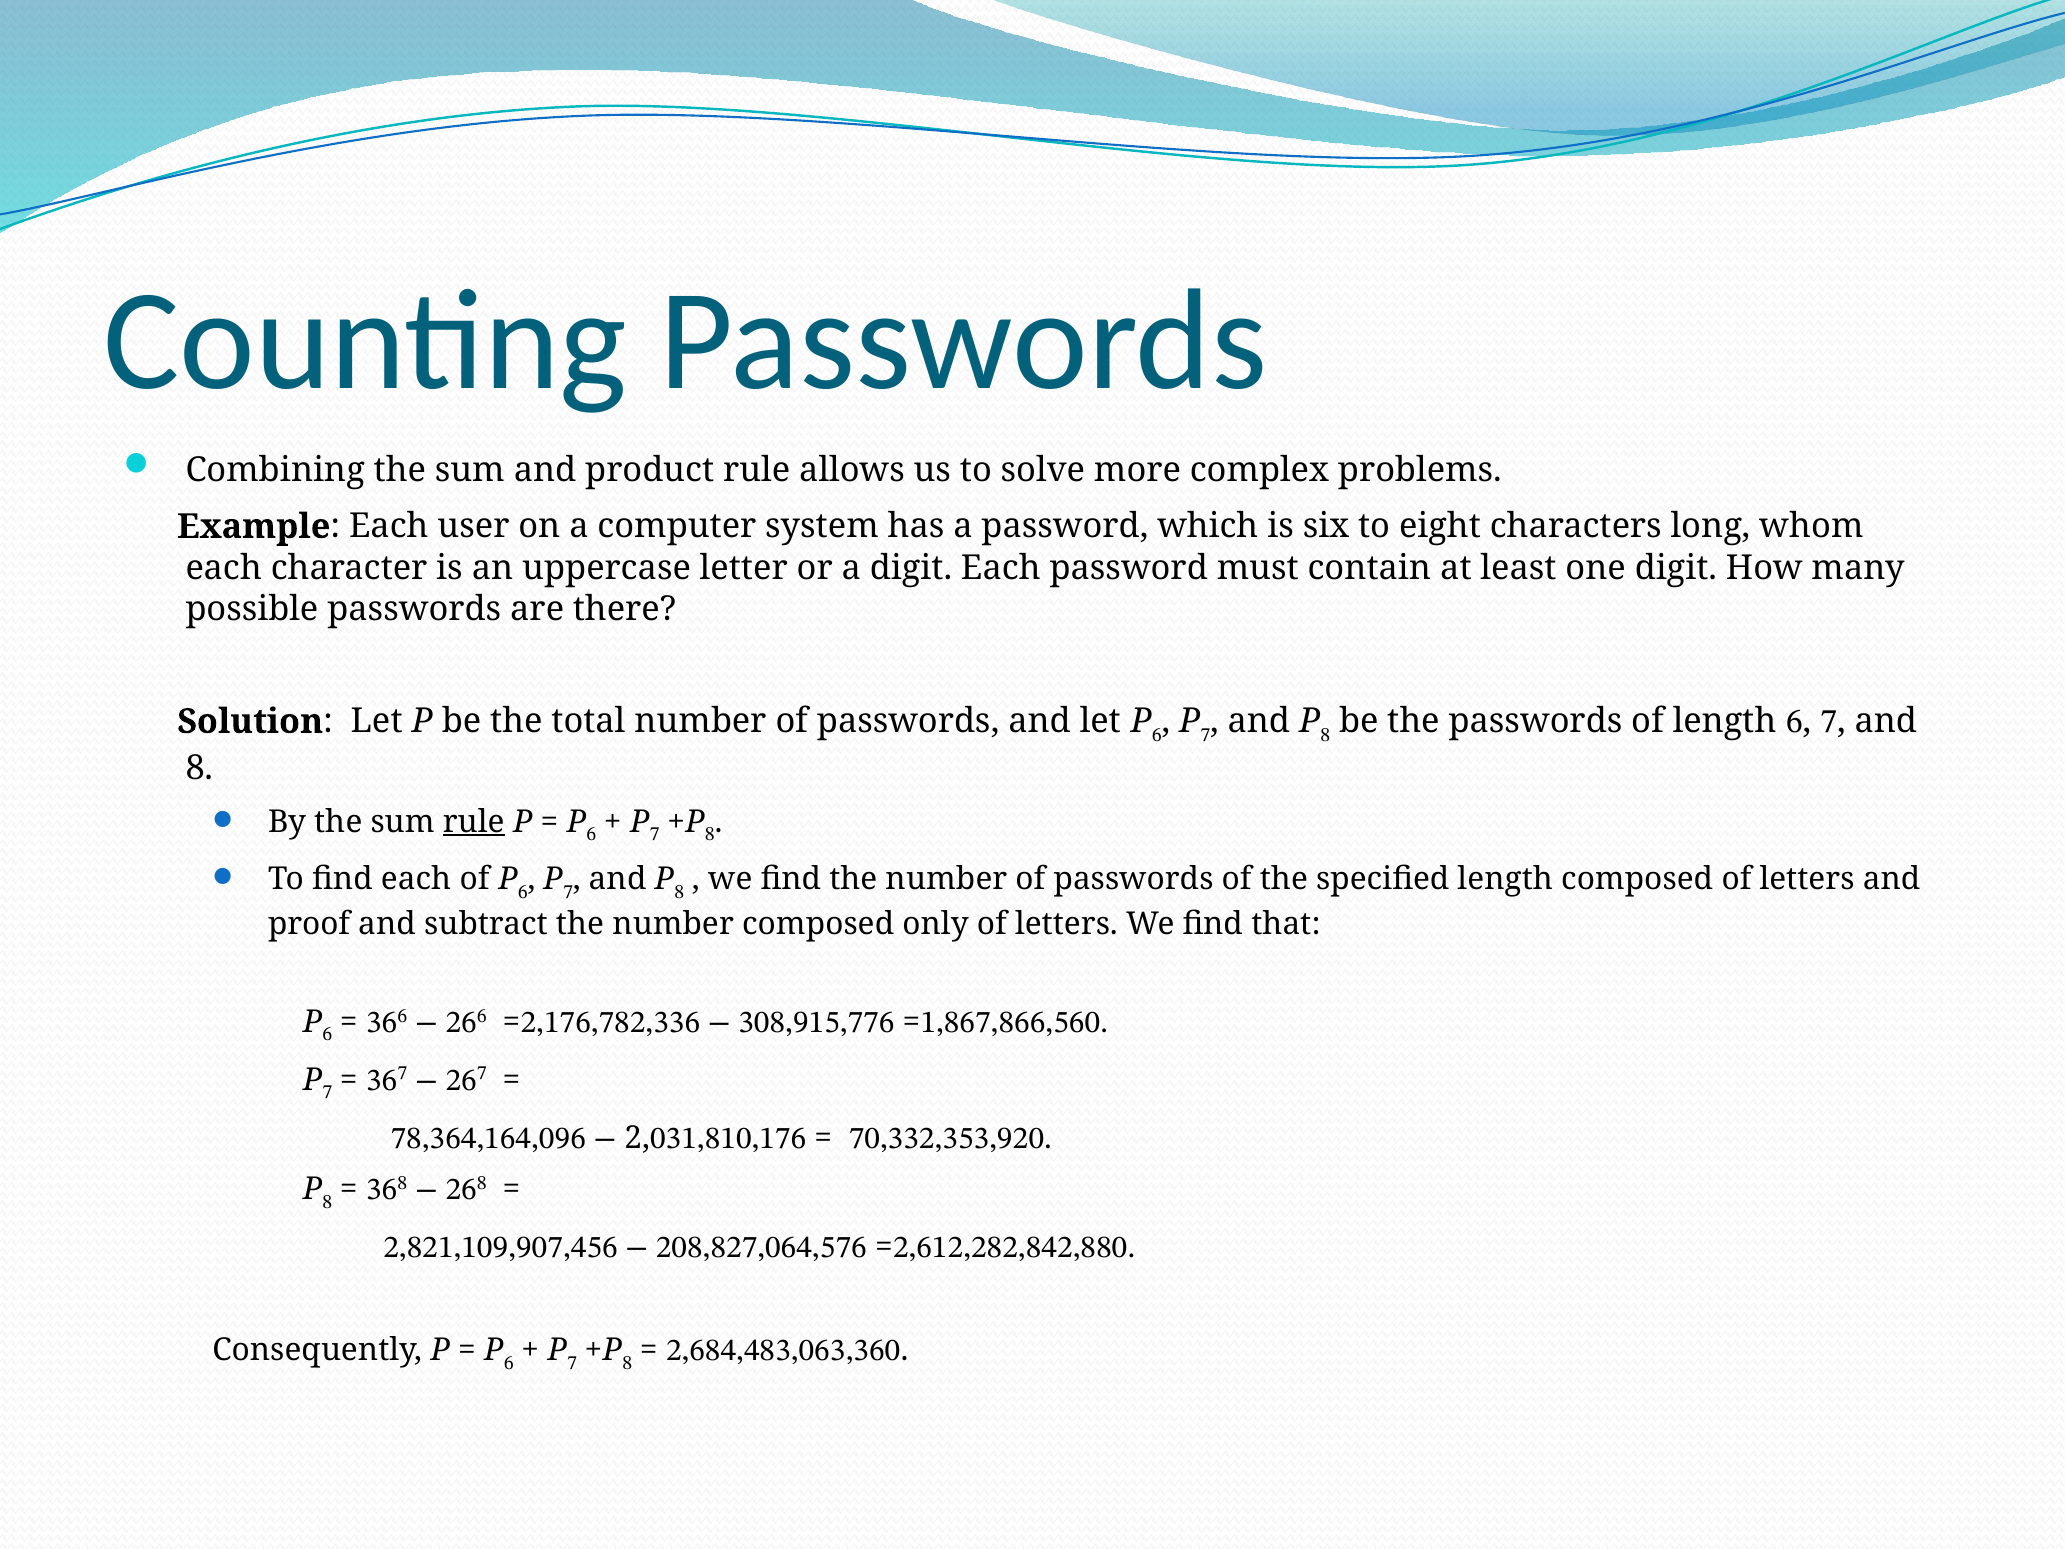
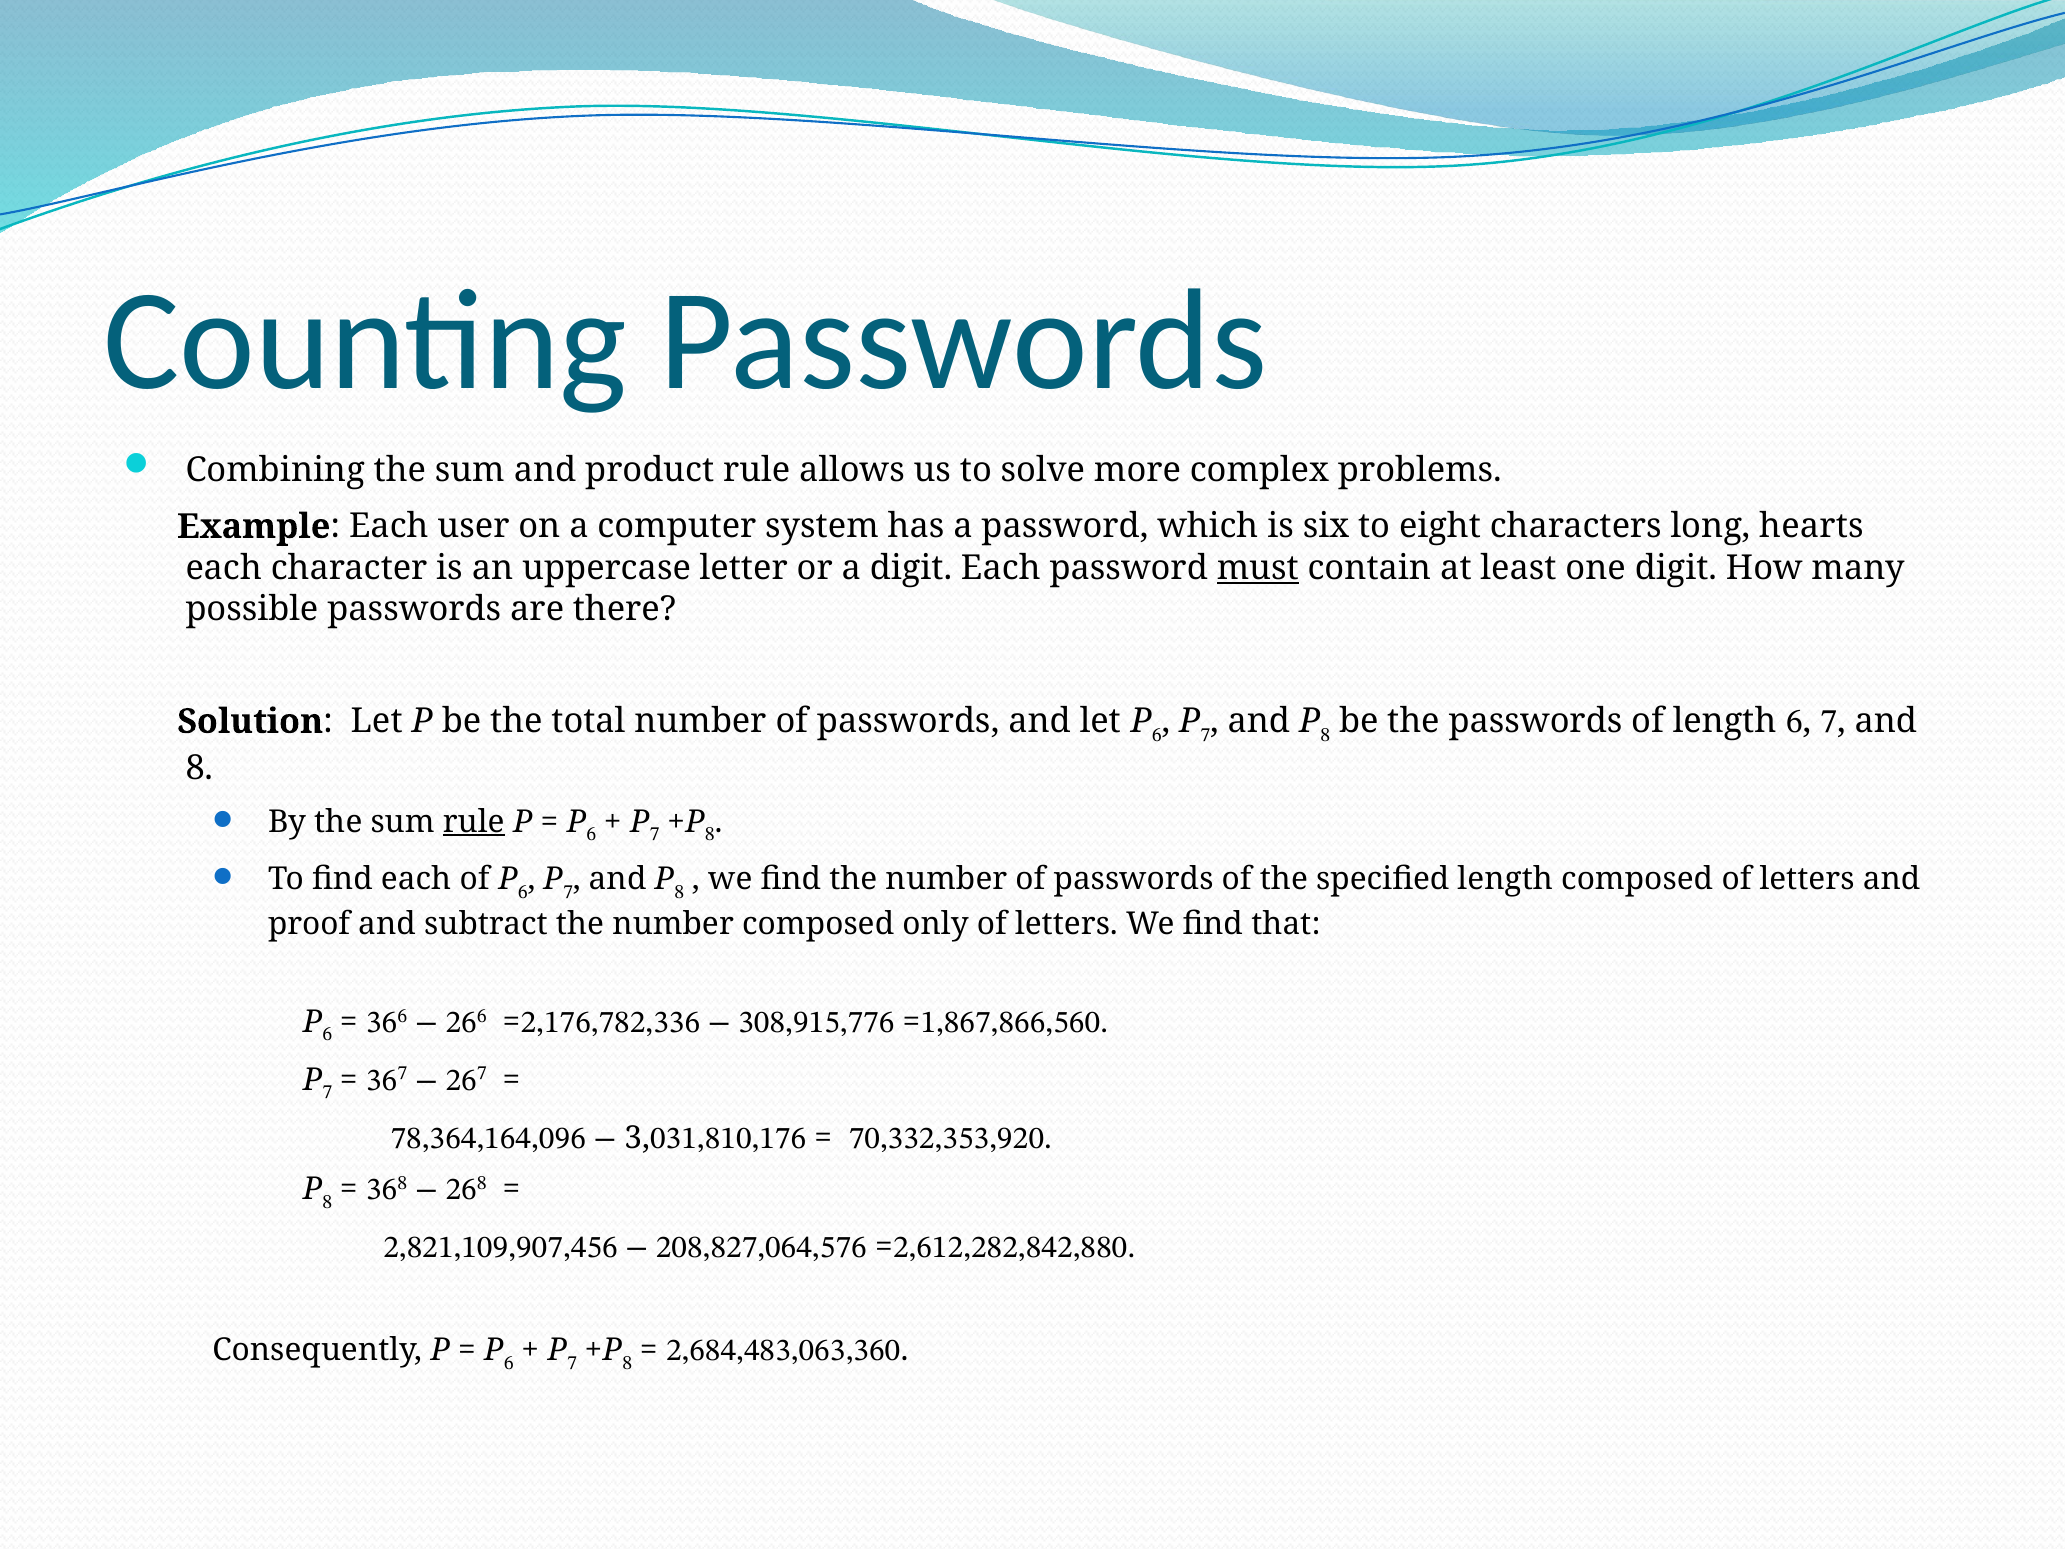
whom: whom -> hearts (1811, 526)
must underline: none -> present (1258, 568)
2: 2 -> 3 (637, 1137)
